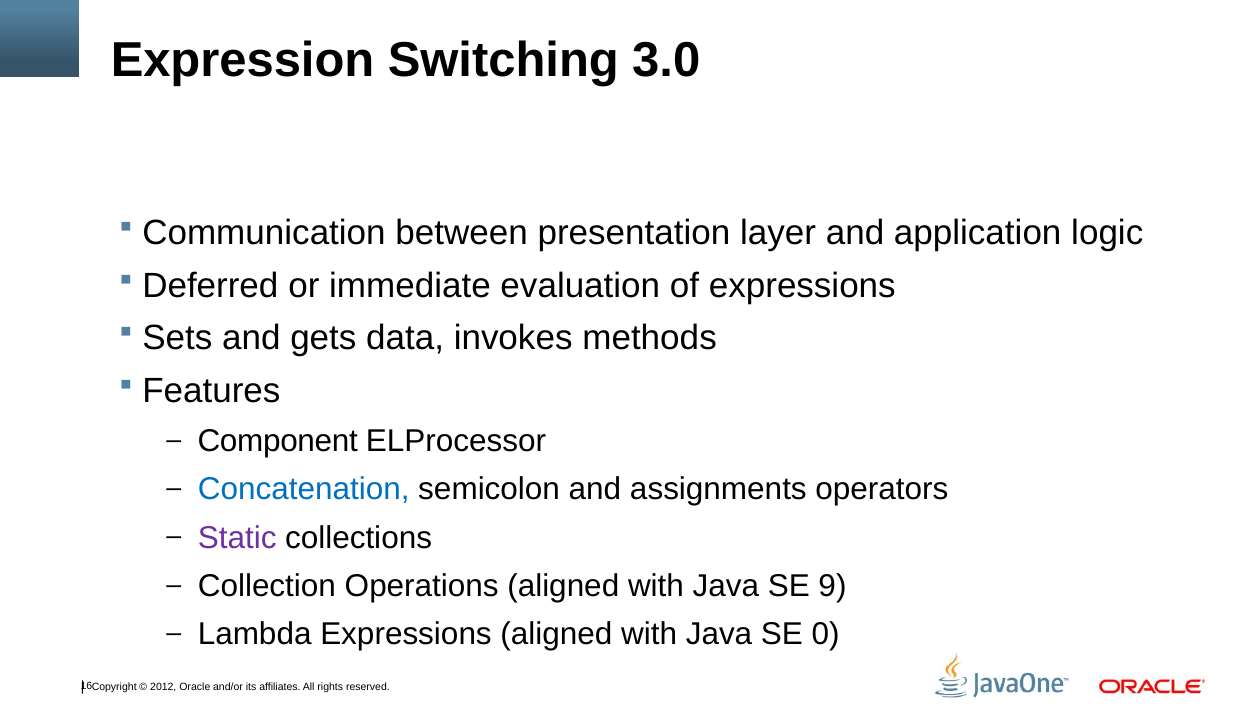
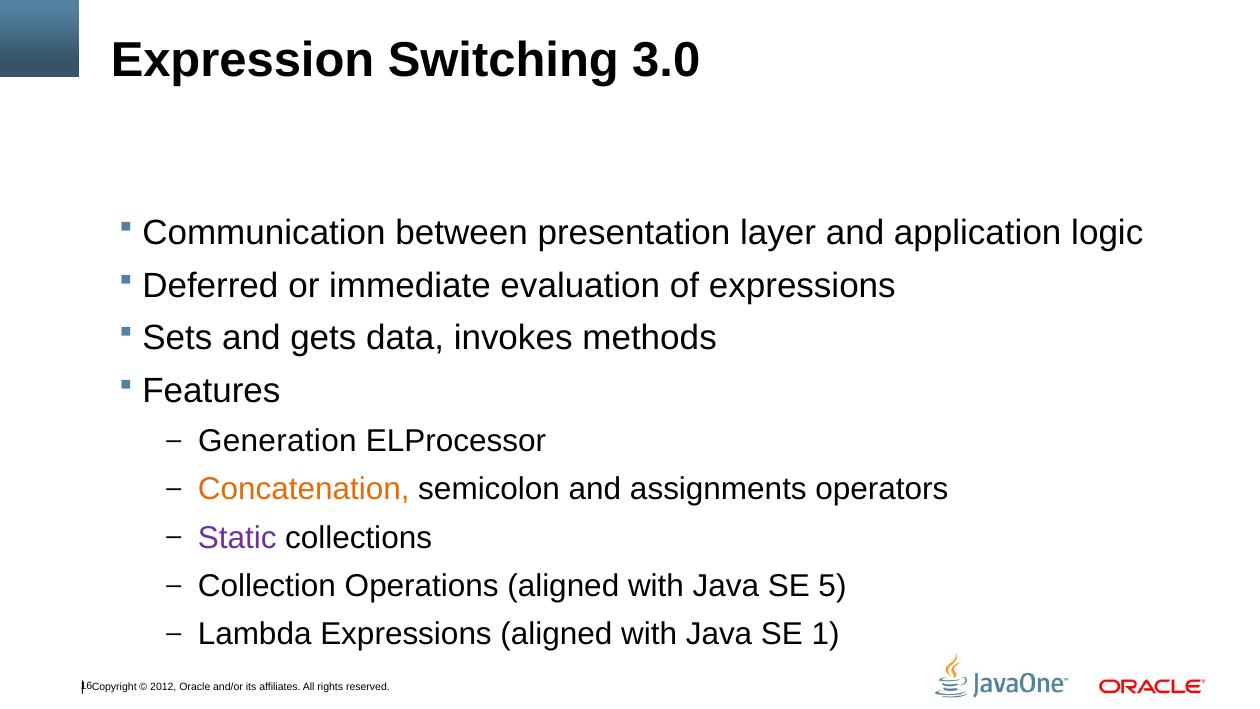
Component: Component -> Generation (277, 441)
Concatenation colour: blue -> orange (304, 489)
9: 9 -> 5 (832, 586)
0: 0 -> 1 (826, 634)
